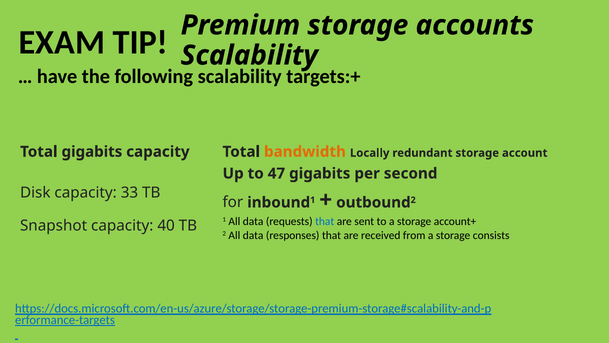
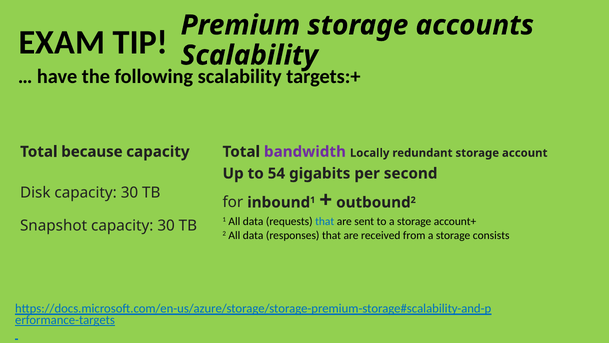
Total gigabits: gigabits -> because (92, 152)
bandwidth colour: orange -> purple (305, 152)
47: 47 -> 54 (276, 173)
Disk capacity 33: 33 -> 30 (129, 192)
Snapshot capacity 40: 40 -> 30 (166, 226)
